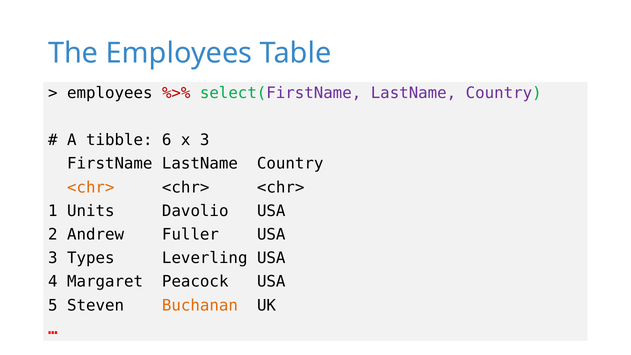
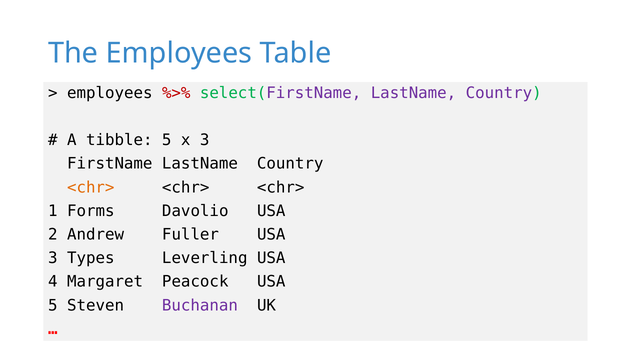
tibble 6: 6 -> 5 (167, 140)
Units: Units -> Forms (91, 211)
Buchanan colour: orange -> purple (200, 305)
